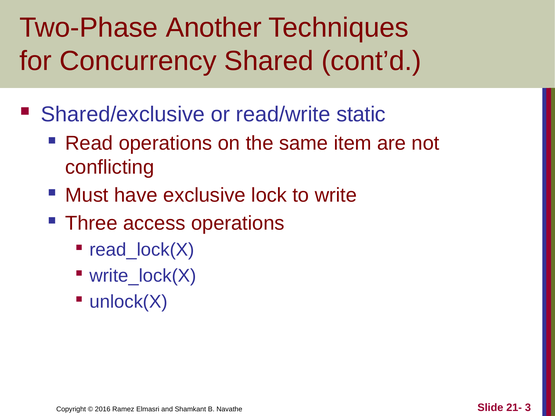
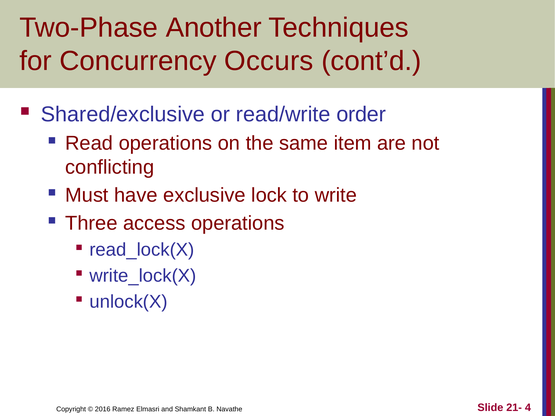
Shared: Shared -> Occurs (269, 61)
static: static -> order (361, 114)
3: 3 -> 4 (528, 408)
